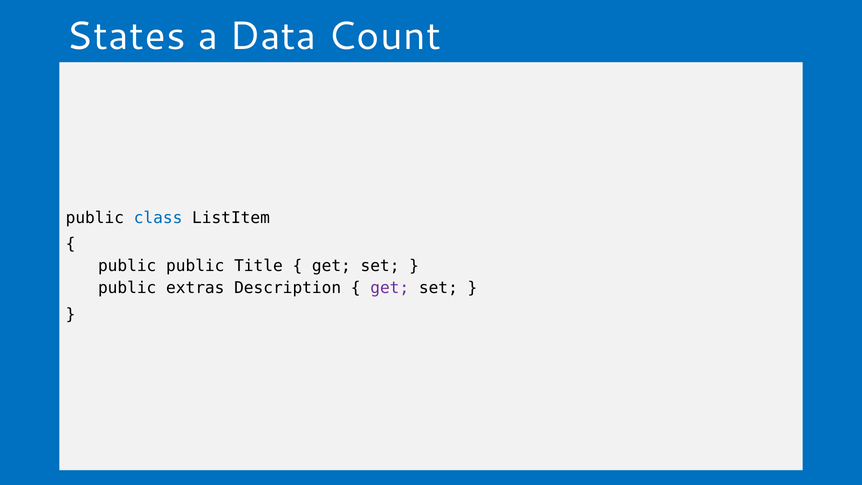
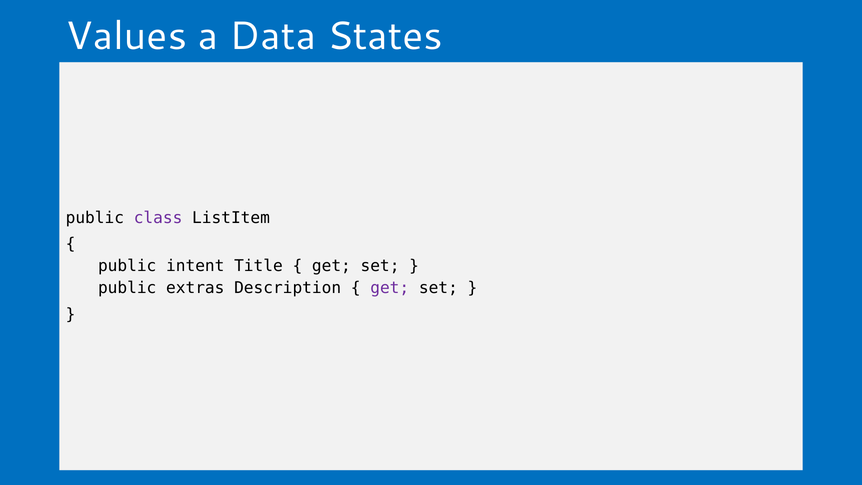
States: States -> Values (126, 36)
Count: Count -> States (385, 36)
class colour: blue -> purple (158, 218)
public public: public -> intent (195, 266)
